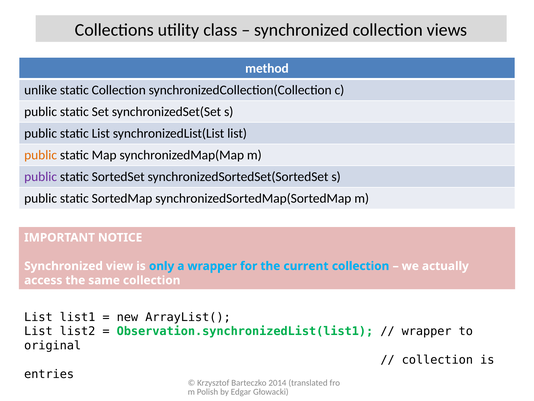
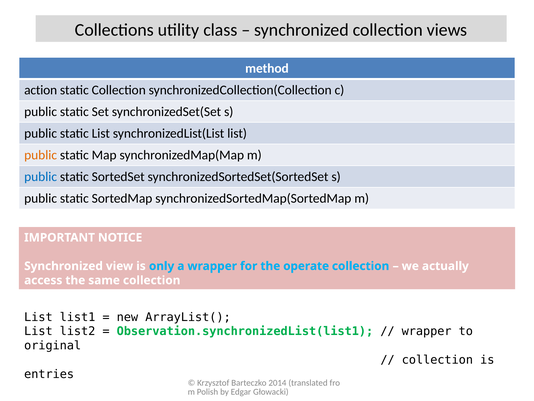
unlike: unlike -> action (41, 90)
public colour: purple -> blue (41, 177)
current: current -> operate (306, 266)
